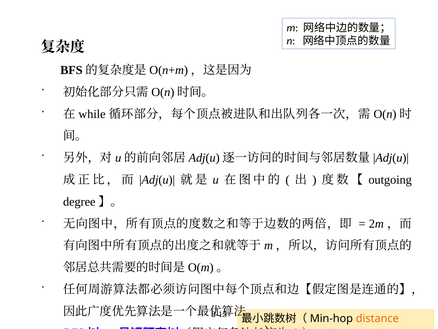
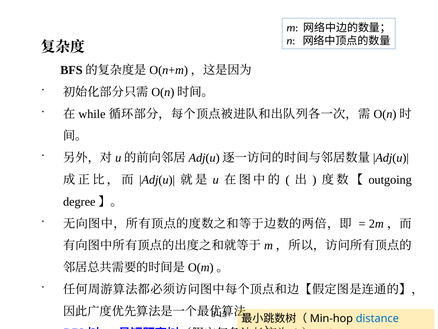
distance colour: orange -> blue (377, 318)
